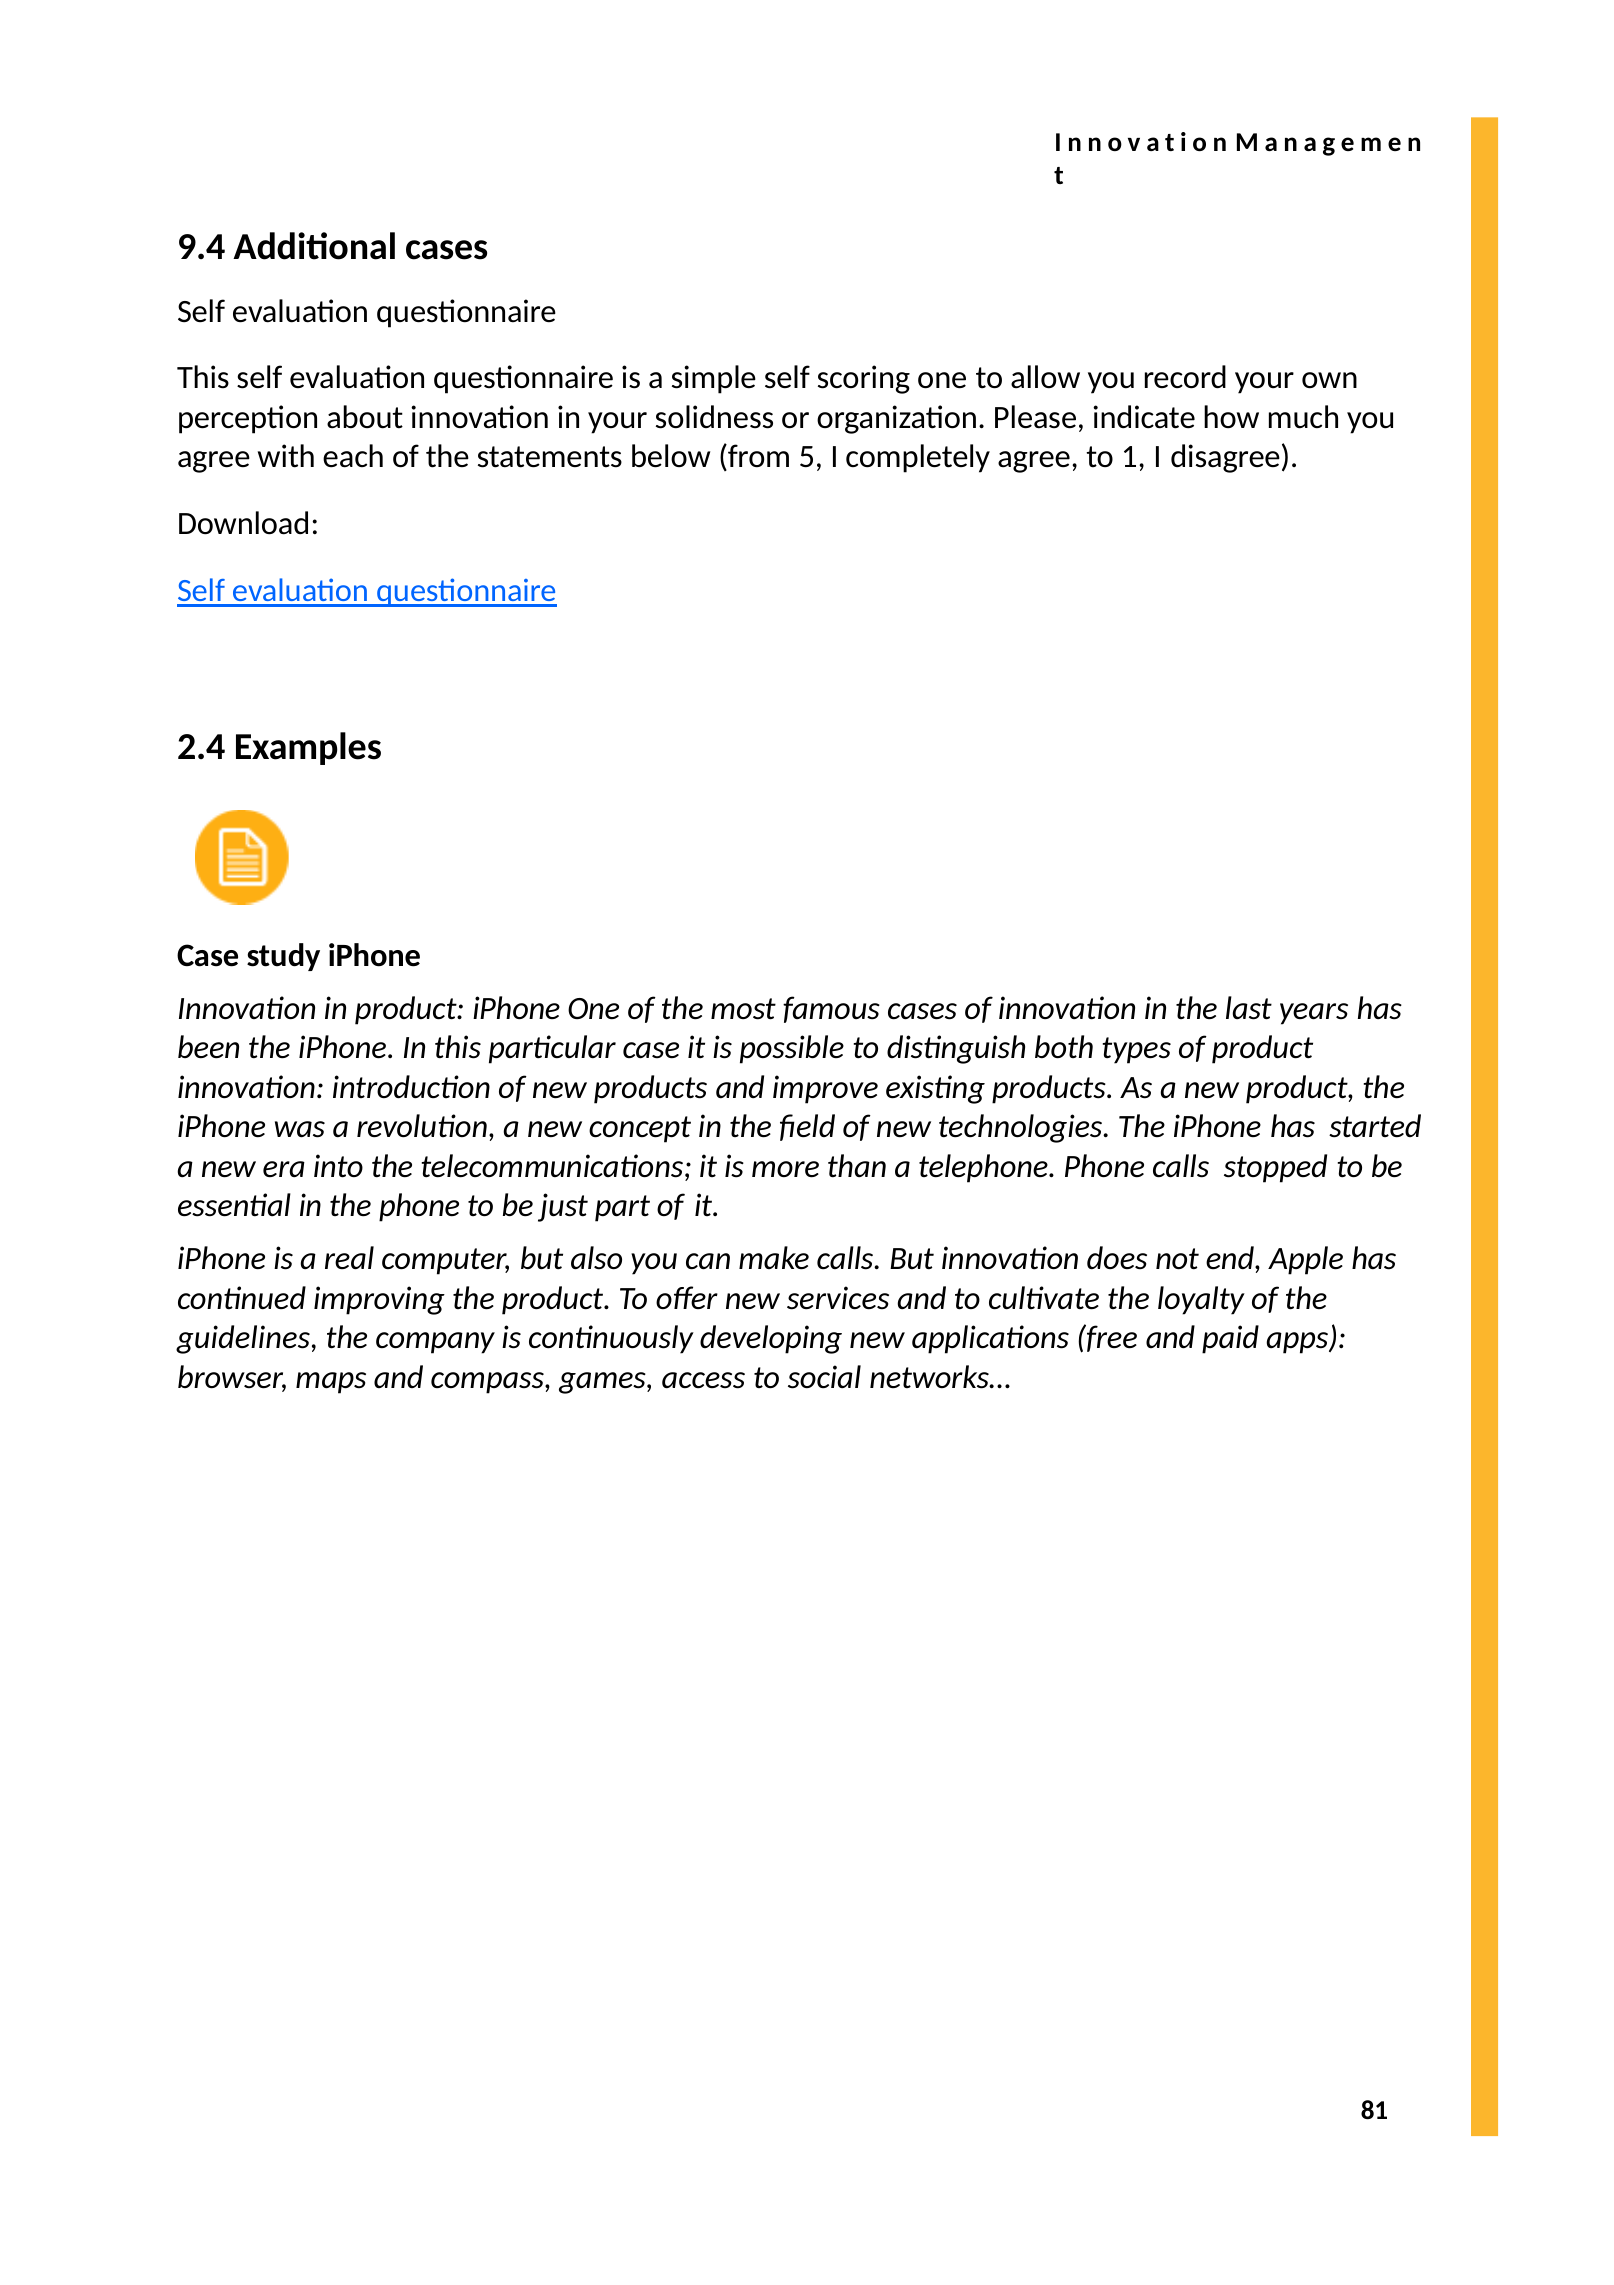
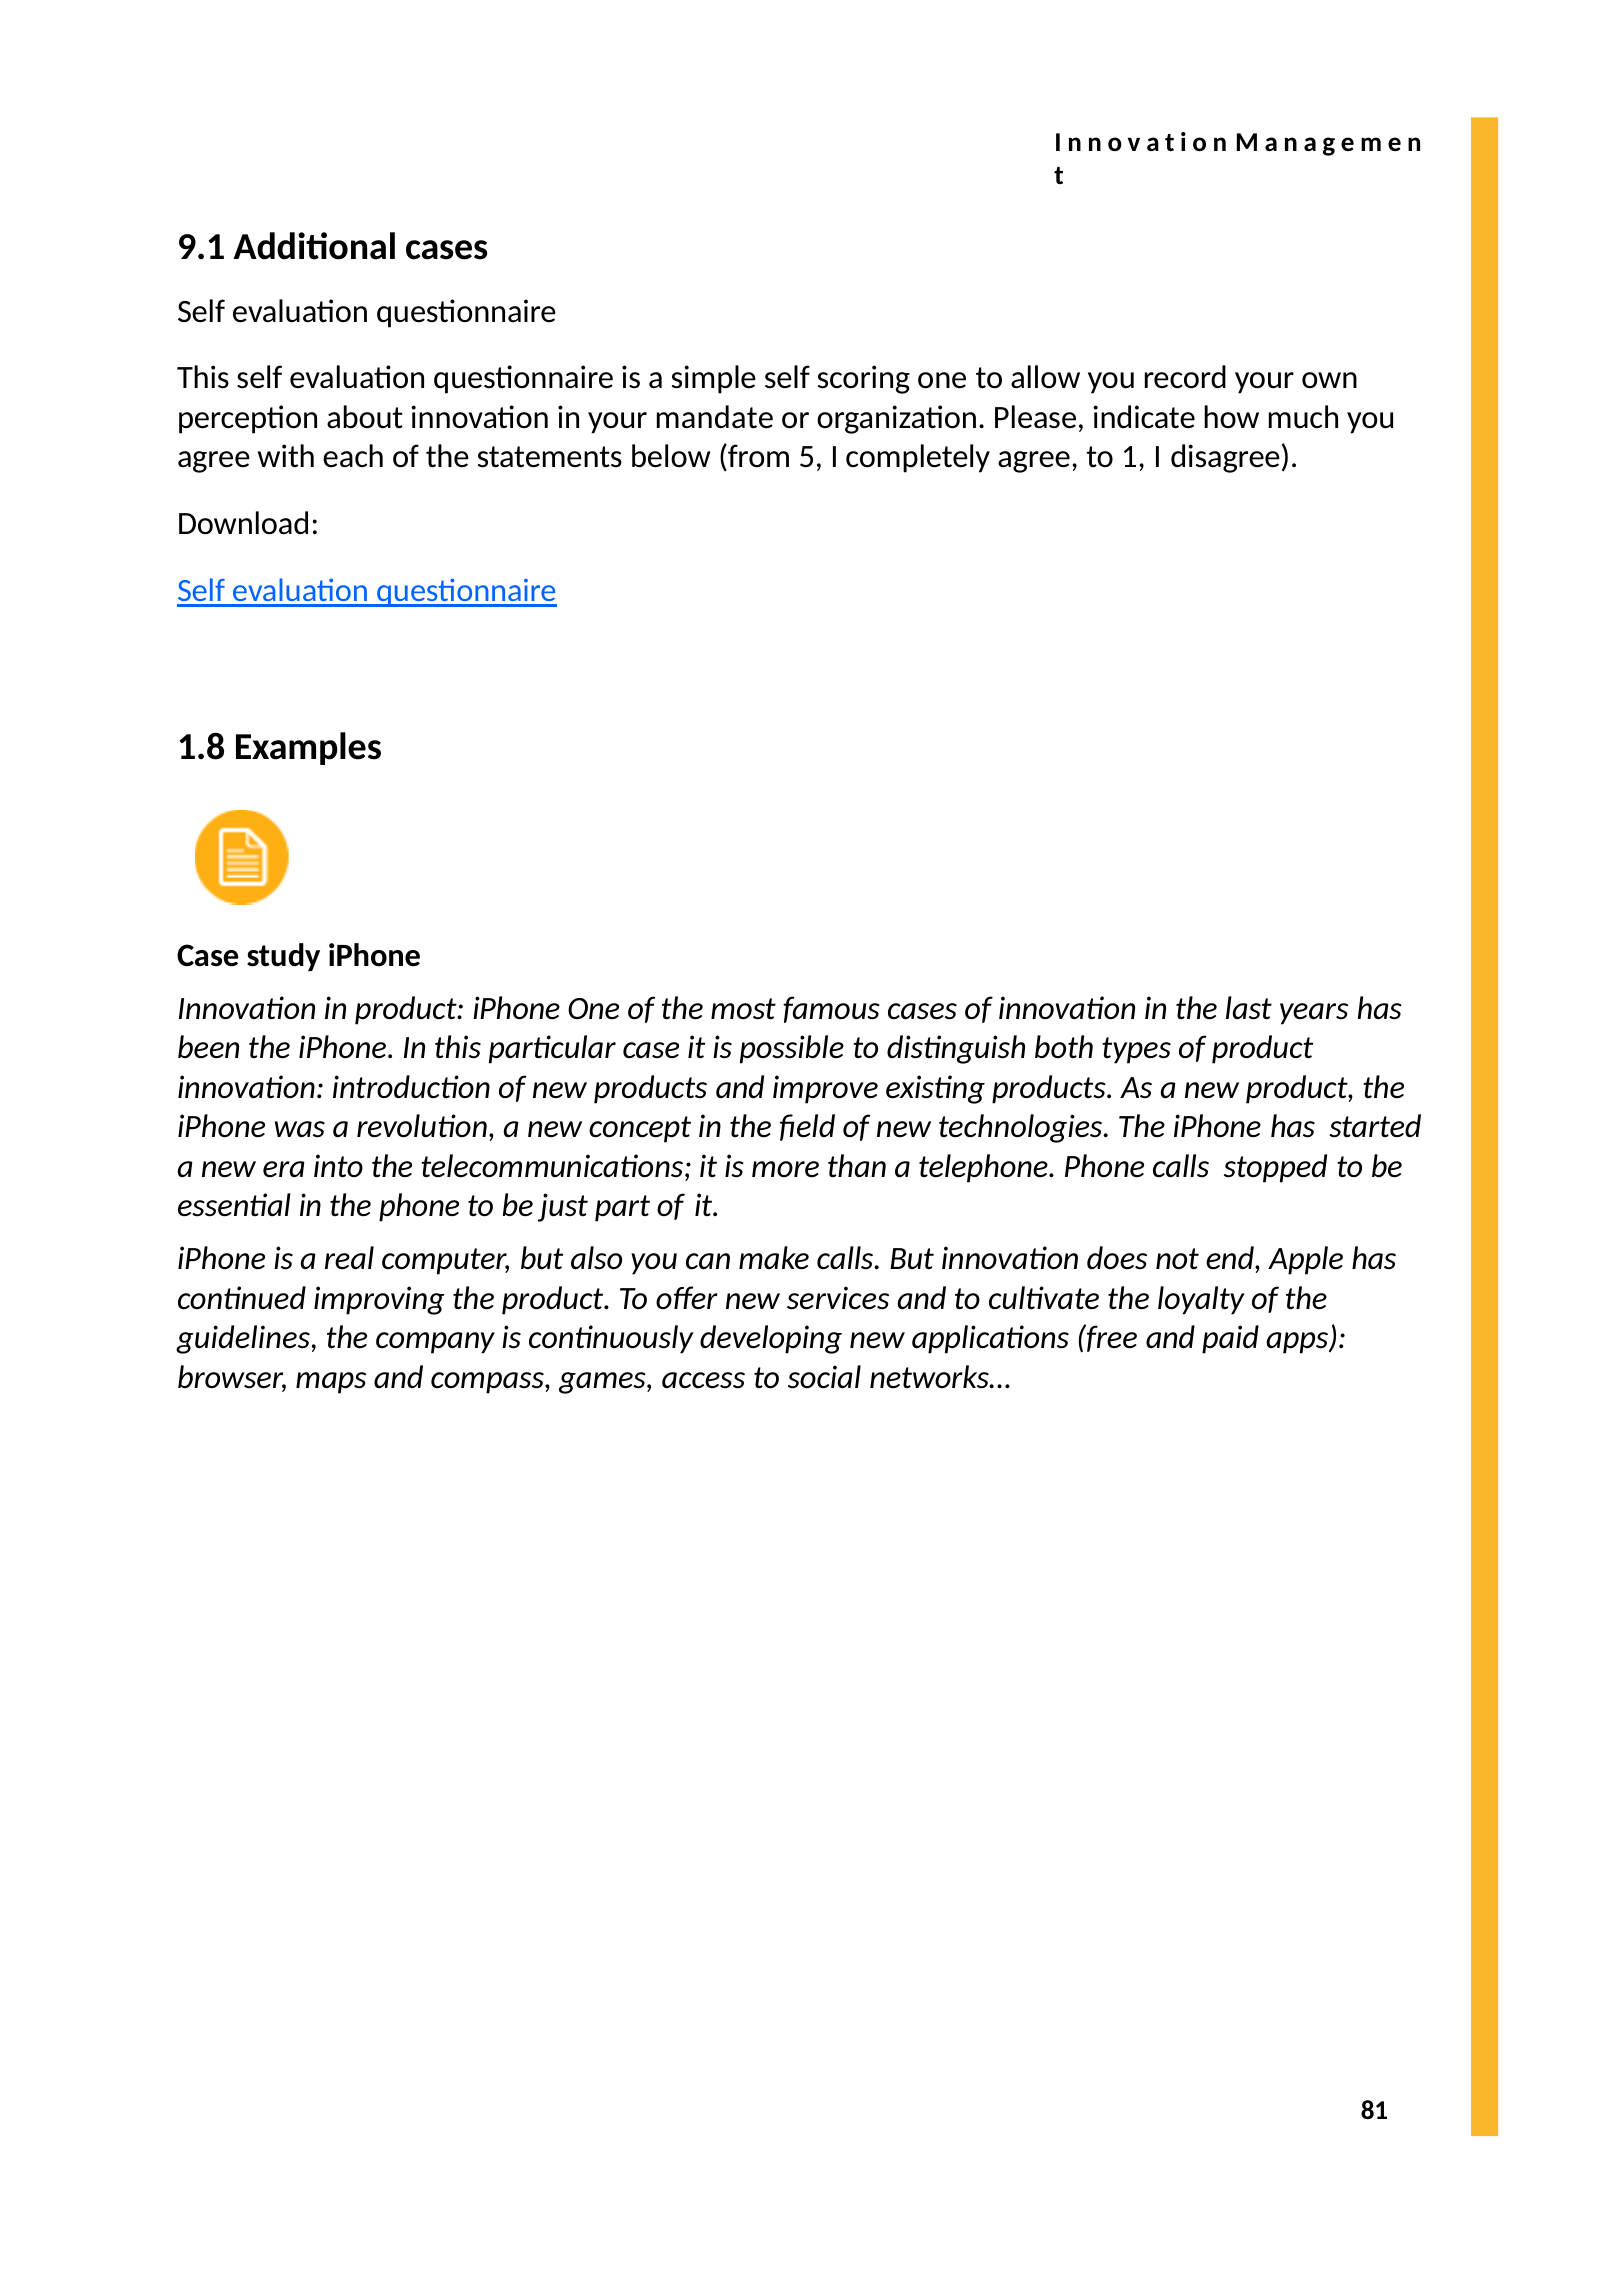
9.4: 9.4 -> 9.1 (201, 247)
solidness: solidness -> mandate (714, 417)
2.4: 2.4 -> 1.8 (201, 747)
